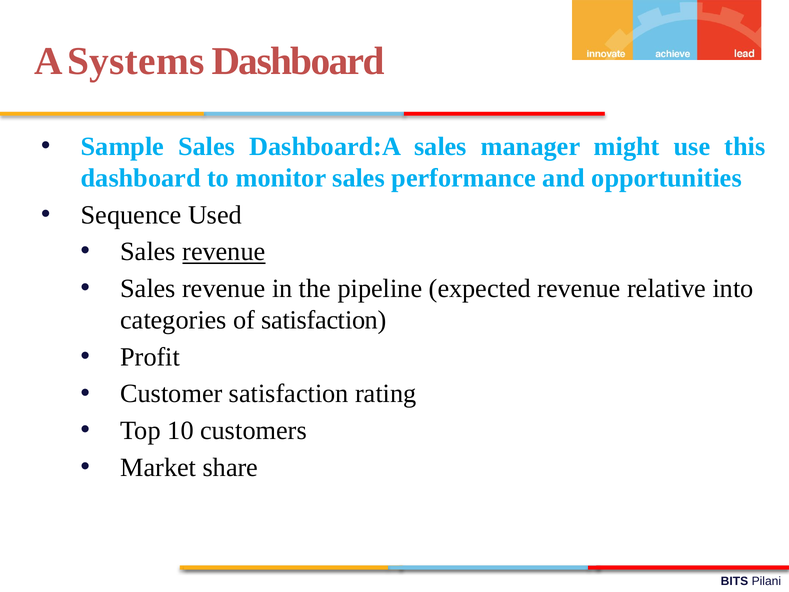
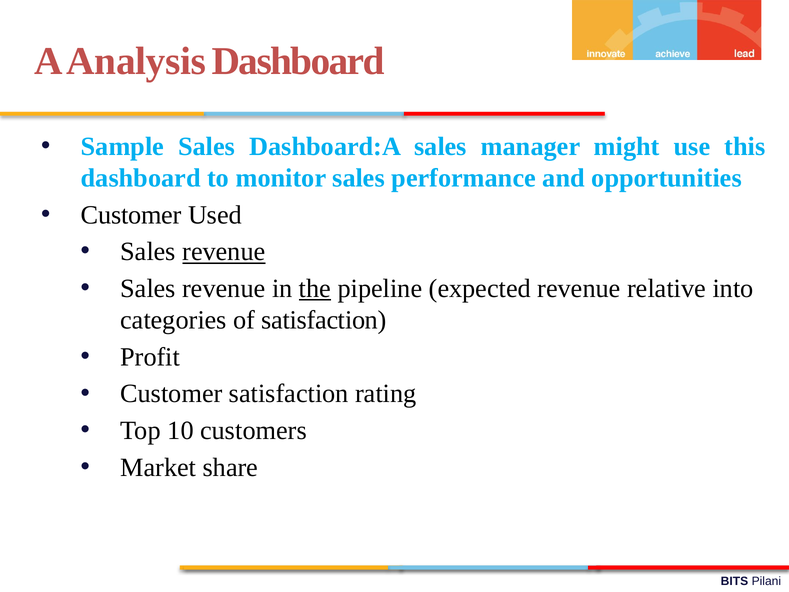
Systems: Systems -> Analysis (136, 61)
Sequence: Sequence -> Customer (131, 215)
the underline: none -> present (315, 288)
